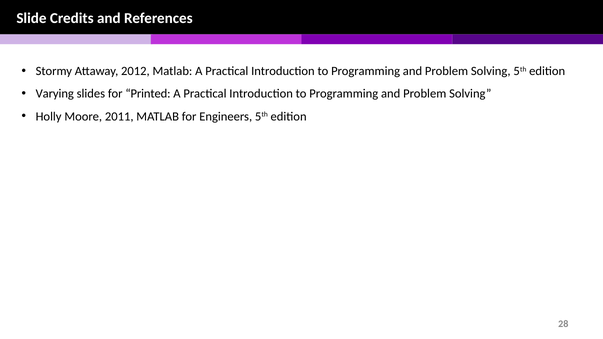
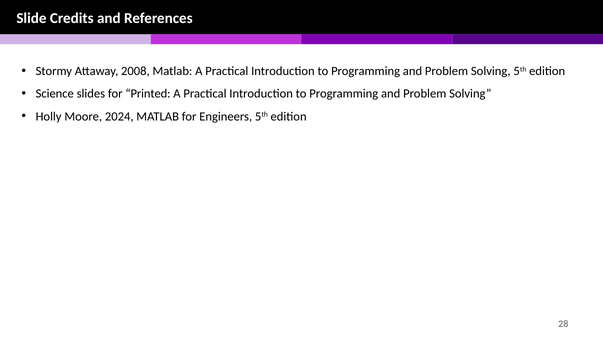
2012: 2012 -> 2008 (135, 71)
Varying: Varying -> Science (55, 94)
2011: 2011 -> 2024 (119, 116)
